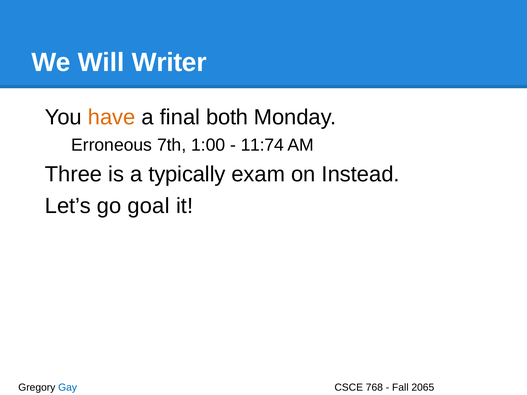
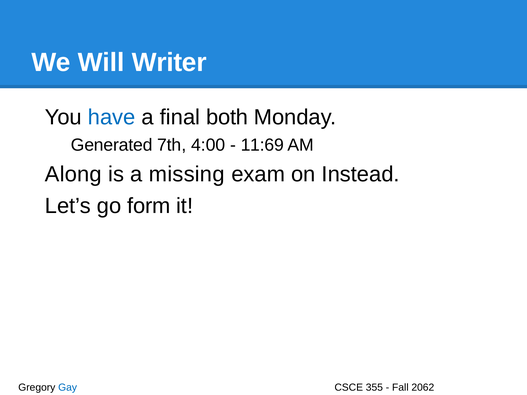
have colour: orange -> blue (112, 117)
Erroneous: Erroneous -> Generated (112, 145)
1:00: 1:00 -> 4:00 (208, 145)
11:74: 11:74 -> 11:69 (262, 145)
Three: Three -> Along (73, 174)
typically: typically -> missing (187, 174)
goal: goal -> form (149, 206)
768: 768 -> 355 (374, 388)
2065: 2065 -> 2062 (423, 388)
